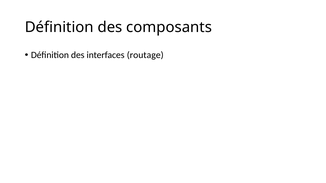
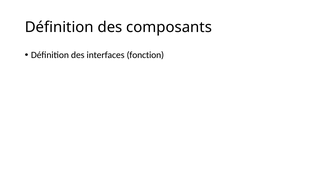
routage: routage -> fonction (145, 55)
